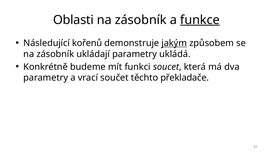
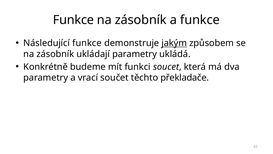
Oblasti: Oblasti -> Funkce (73, 20)
funkce underline: present -> none (200, 20)
Následující kořenů: kořenů -> funkce (87, 43)
